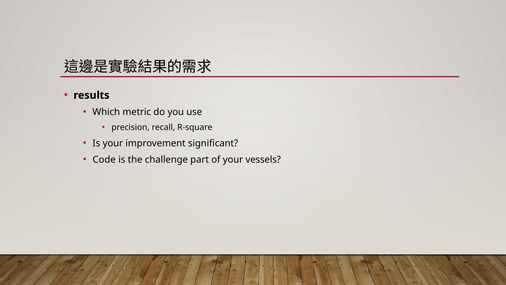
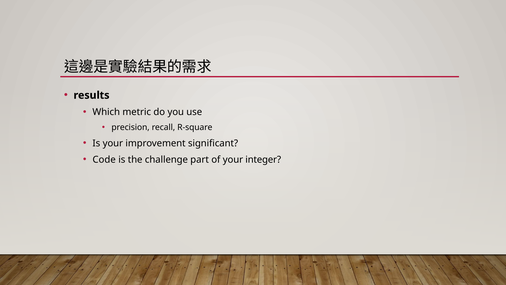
vessels: vessels -> integer (263, 159)
